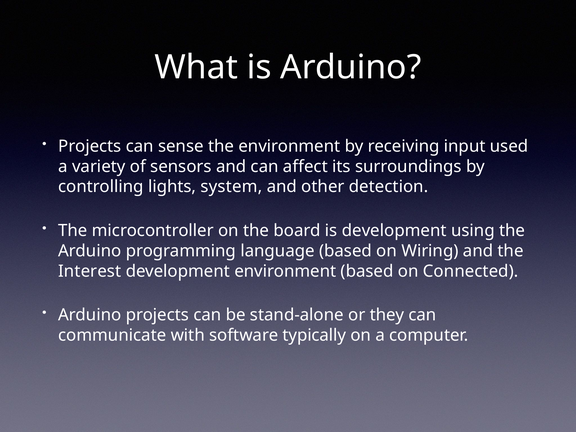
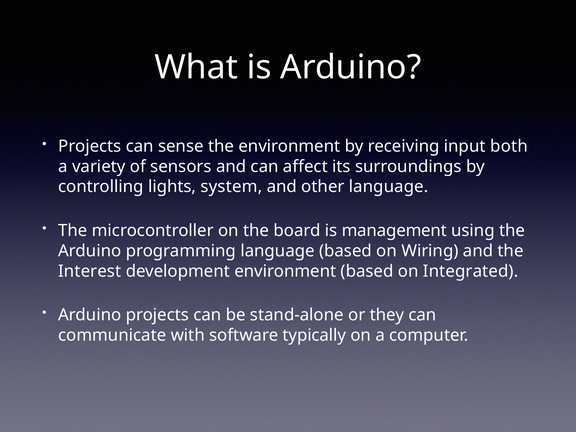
used: used -> both (509, 146)
other detection: detection -> language (389, 187)
is development: development -> management (394, 231)
Connected: Connected -> Integrated (471, 271)
